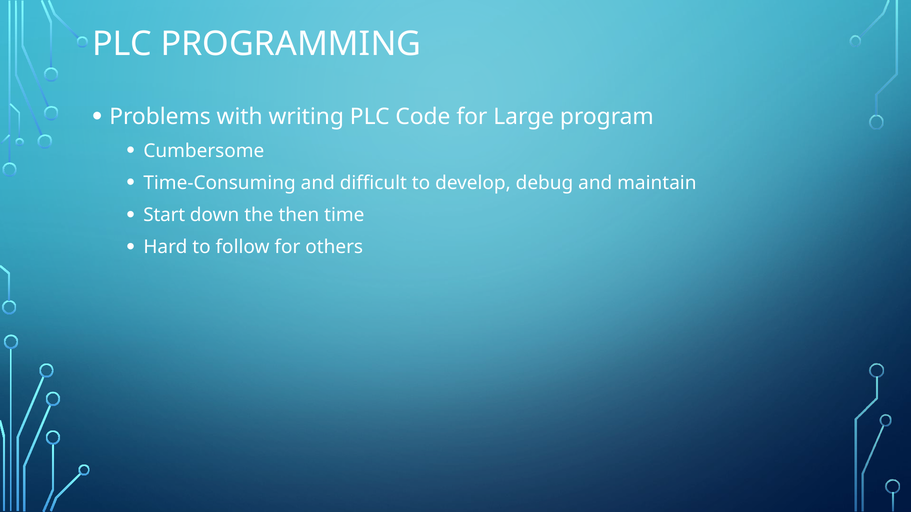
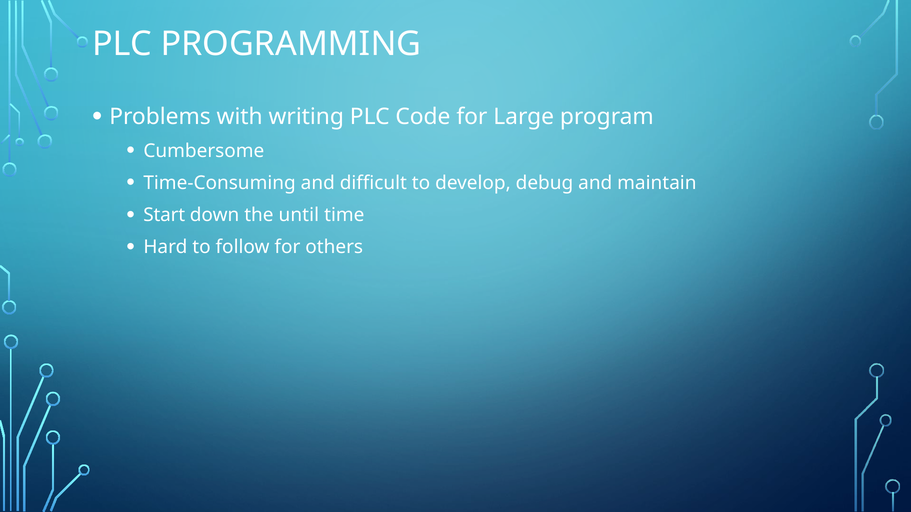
then: then -> until (299, 215)
